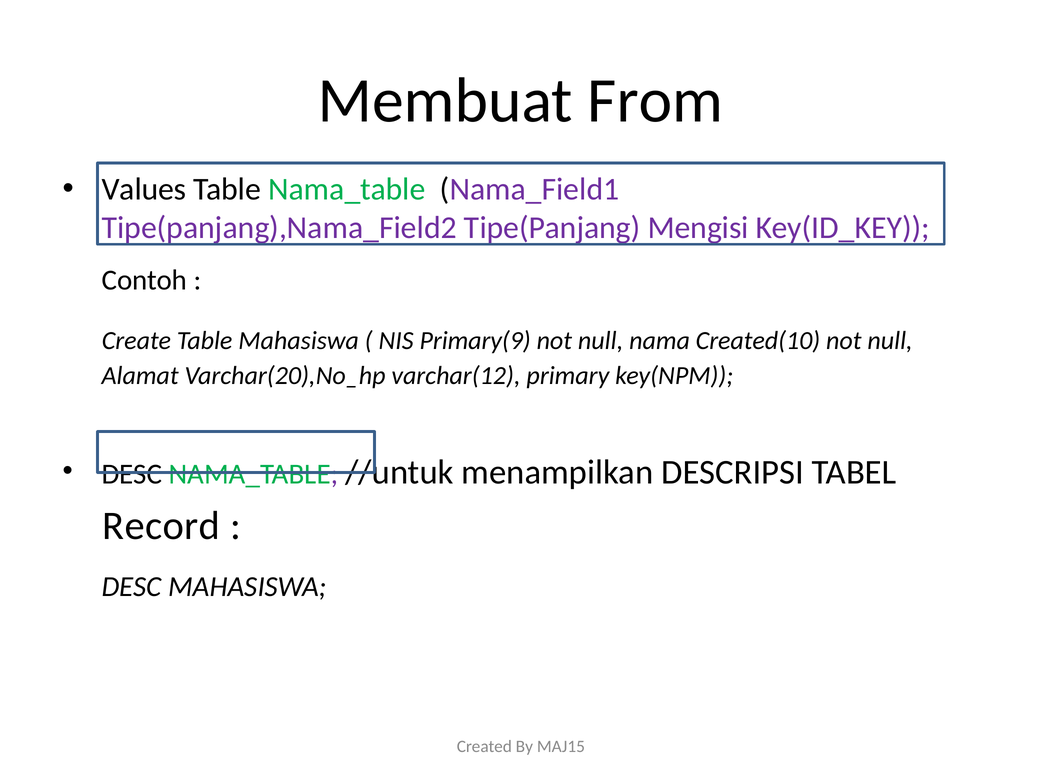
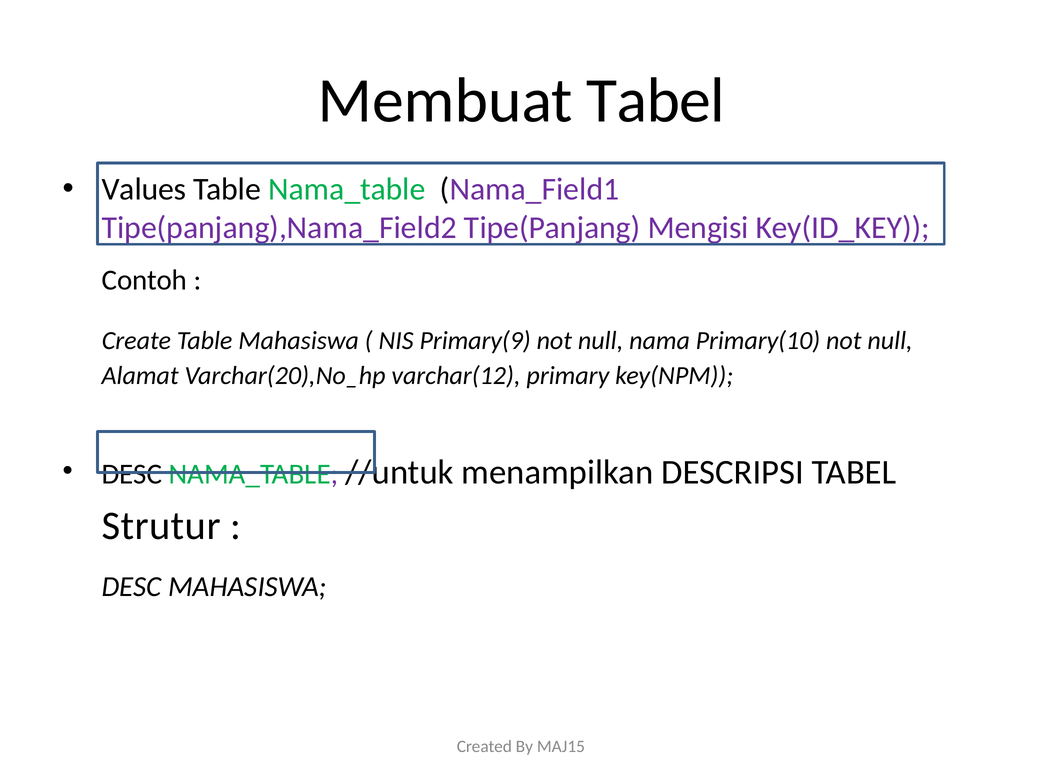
Membuat From: From -> Tabel (656, 101)
Created(10: Created(10 -> Primary(10 (758, 341)
Record: Record -> Strutur (161, 526)
